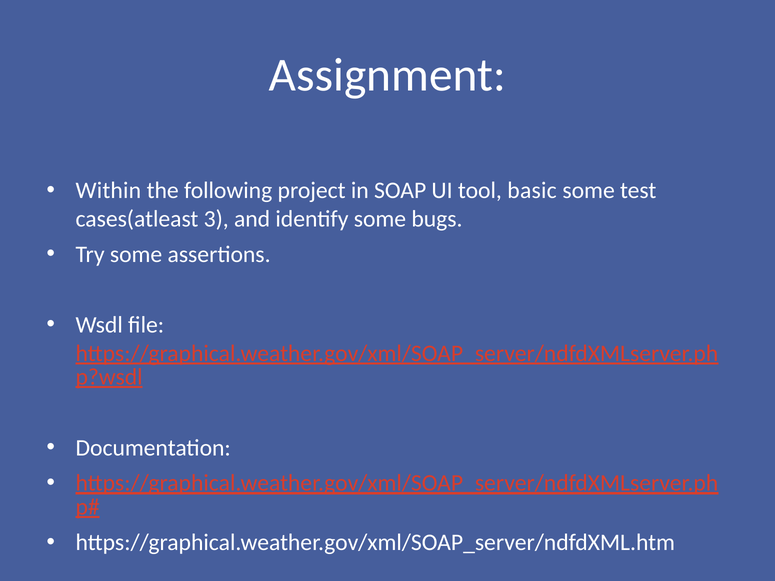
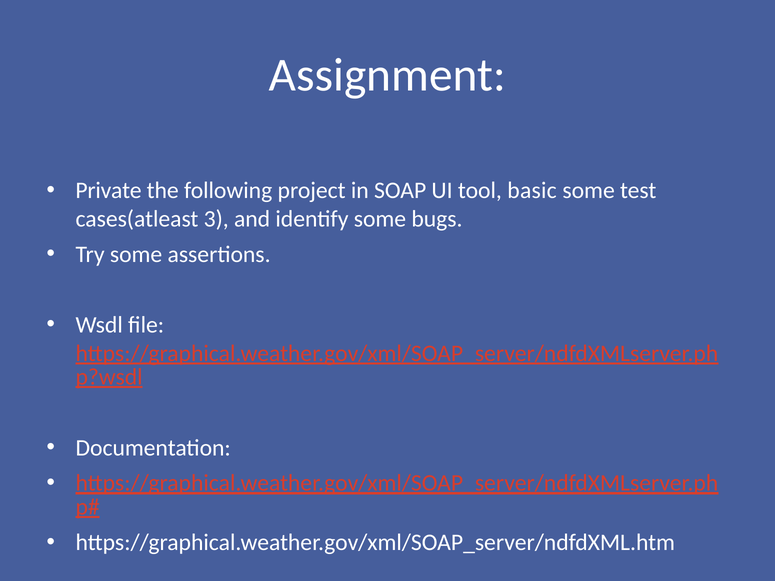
Within: Within -> Private (109, 191)
